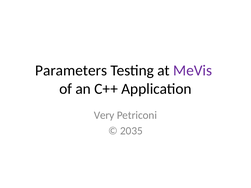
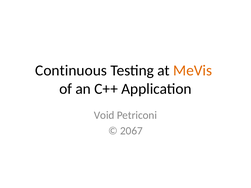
Parameters: Parameters -> Continuous (71, 71)
MeVis colour: purple -> orange (193, 71)
Very: Very -> Void (104, 115)
2035: 2035 -> 2067 (131, 131)
